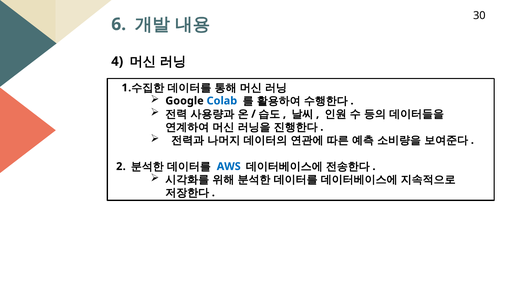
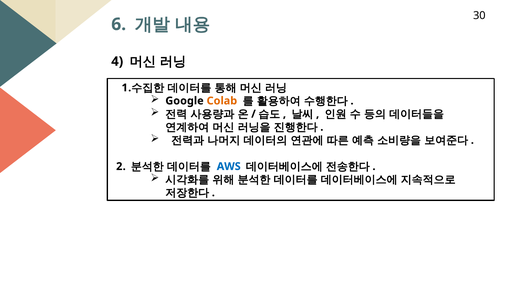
Colab colour: blue -> orange (222, 101)
